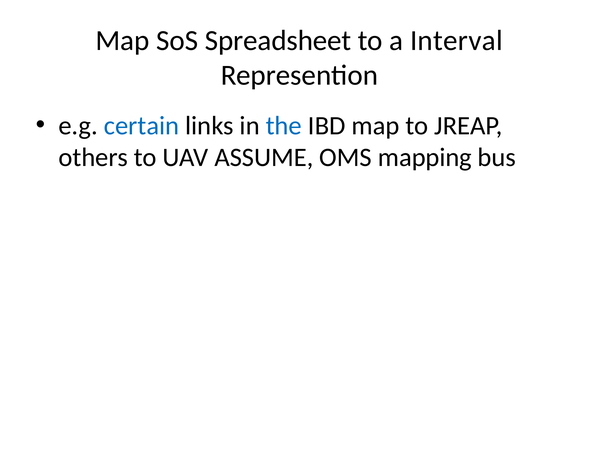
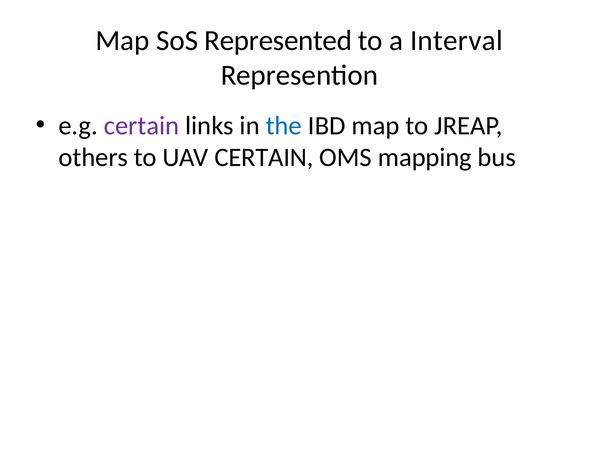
Spreadsheet: Spreadsheet -> Represented (278, 40)
certain colour: blue -> purple (141, 126)
UAV ASSUME: ASSUME -> CERTAIN (264, 158)
